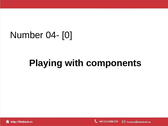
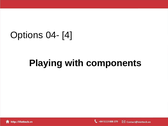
Number: Number -> Options (27, 35)
0: 0 -> 4 (67, 35)
